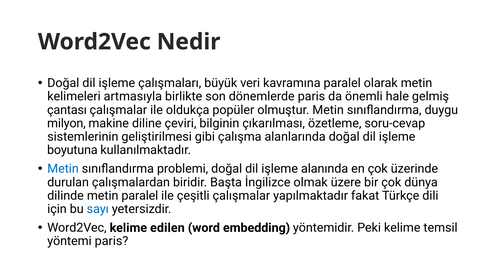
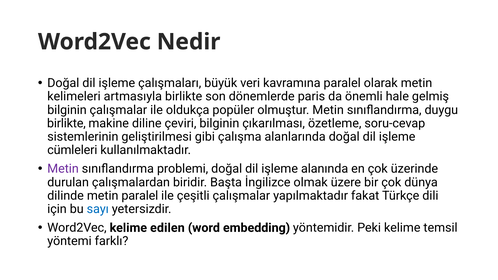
çantası: çantası -> bilginin (67, 110)
milyon: milyon -> birlikte (66, 123)
boyutuna: boyutuna -> cümleleri (72, 150)
Metin colour: blue -> purple (63, 169)
yöntemi paris: paris -> farklı (112, 241)
